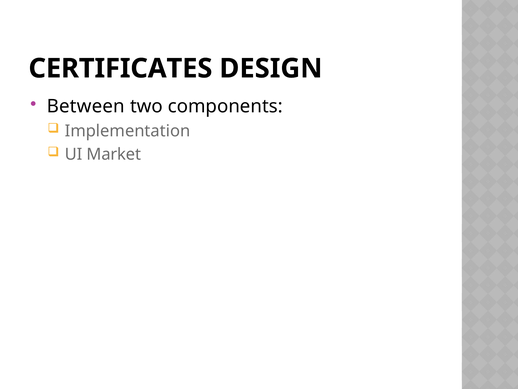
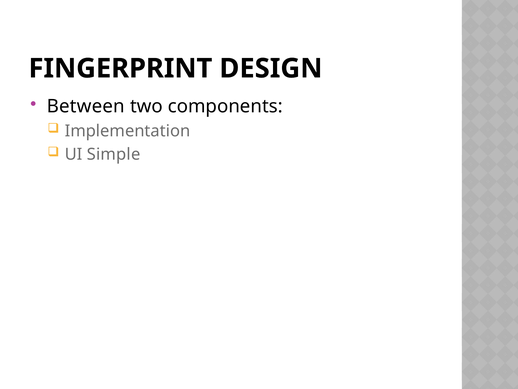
CERTIFICATES: CERTIFICATES -> FINGERPRINT (120, 68)
Market: Market -> Simple (114, 154)
